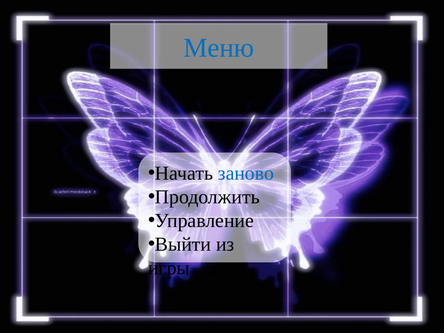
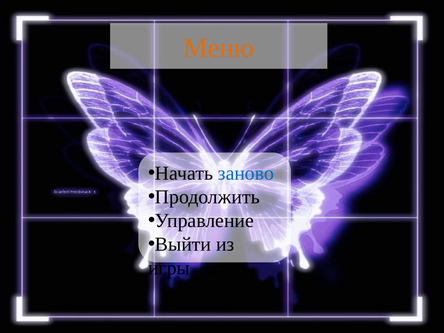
Меню colour: blue -> orange (219, 48)
